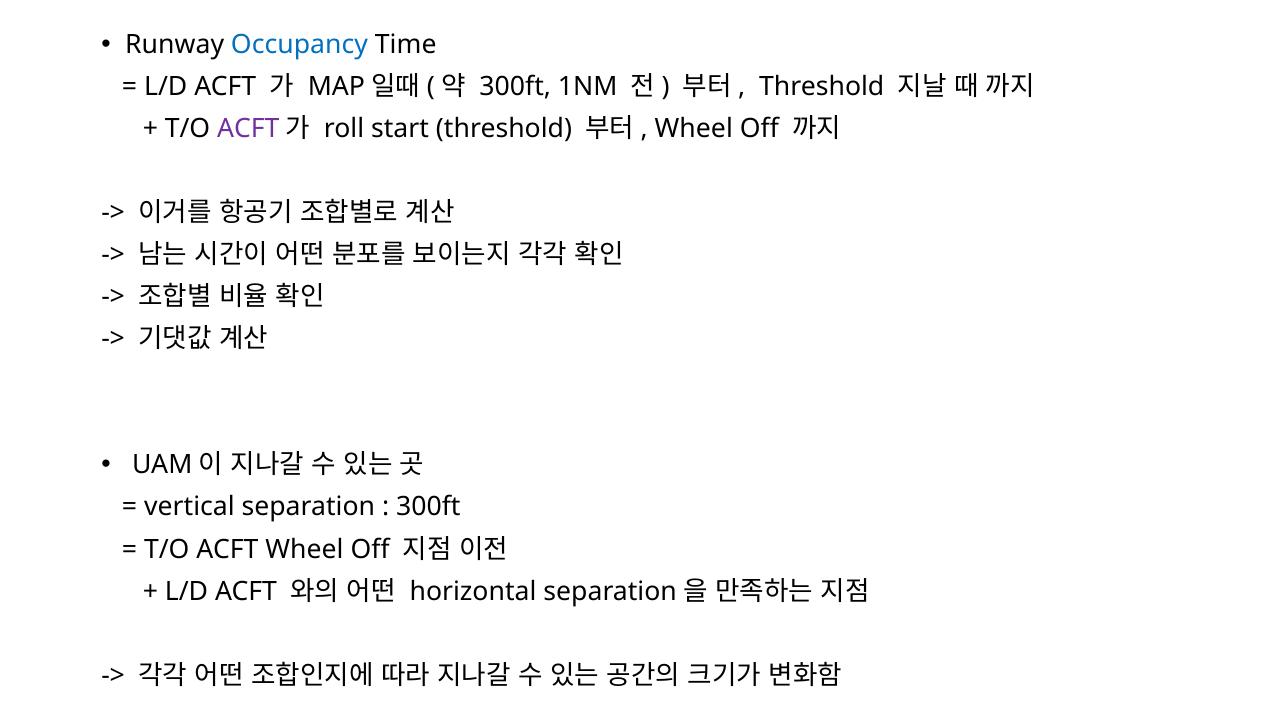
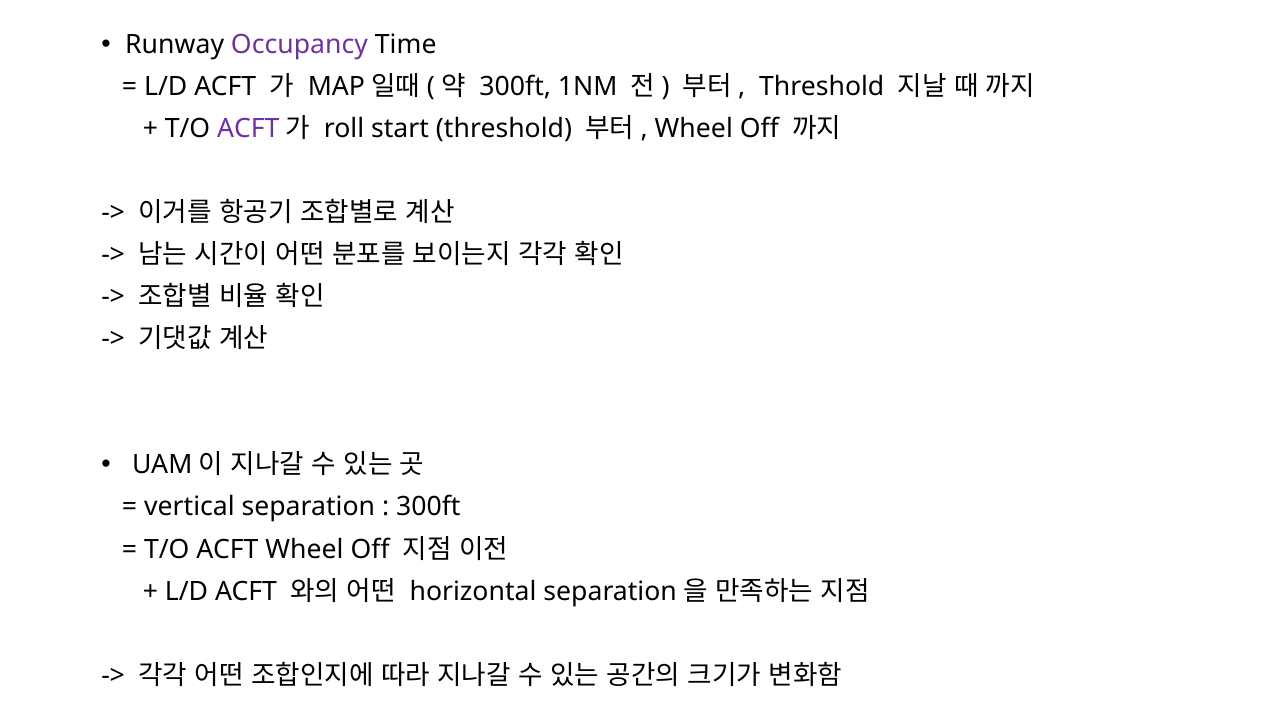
Occupancy colour: blue -> purple (299, 45)
